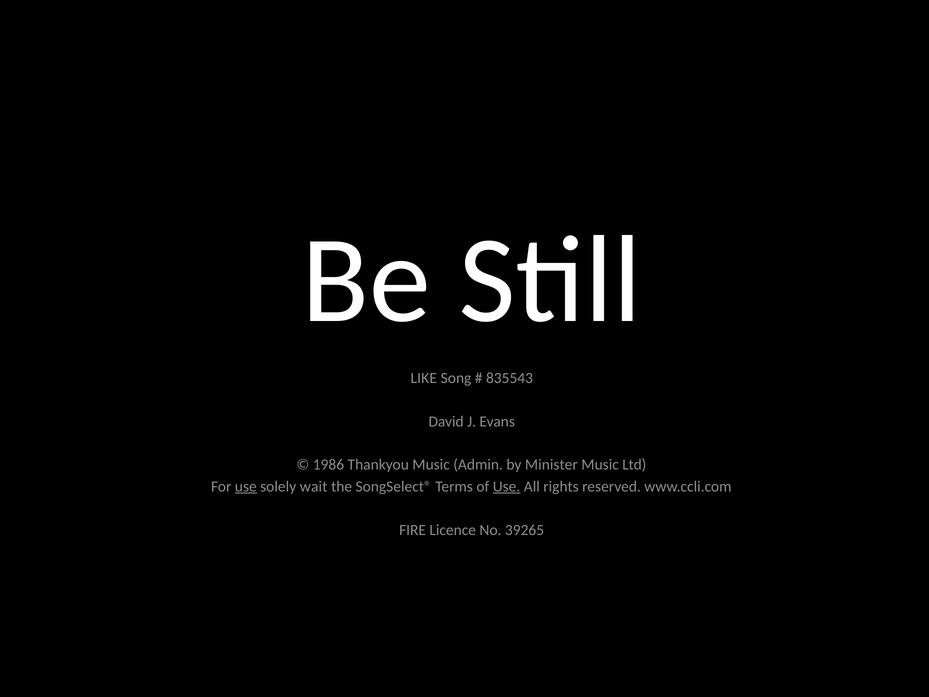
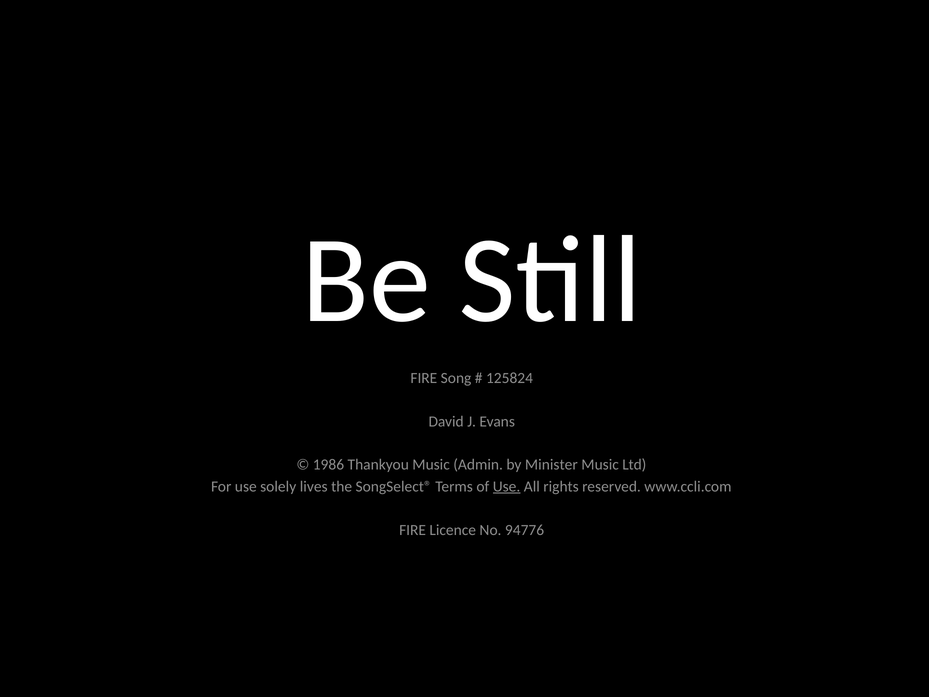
LIKE: LIKE -> FIRE (424, 378)
835543: 835543 -> 125824 (510, 378)
use underline: present -> none (246, 486)
wait: wait -> lives (314, 486)
39265: 39265 -> 94776 (525, 530)
